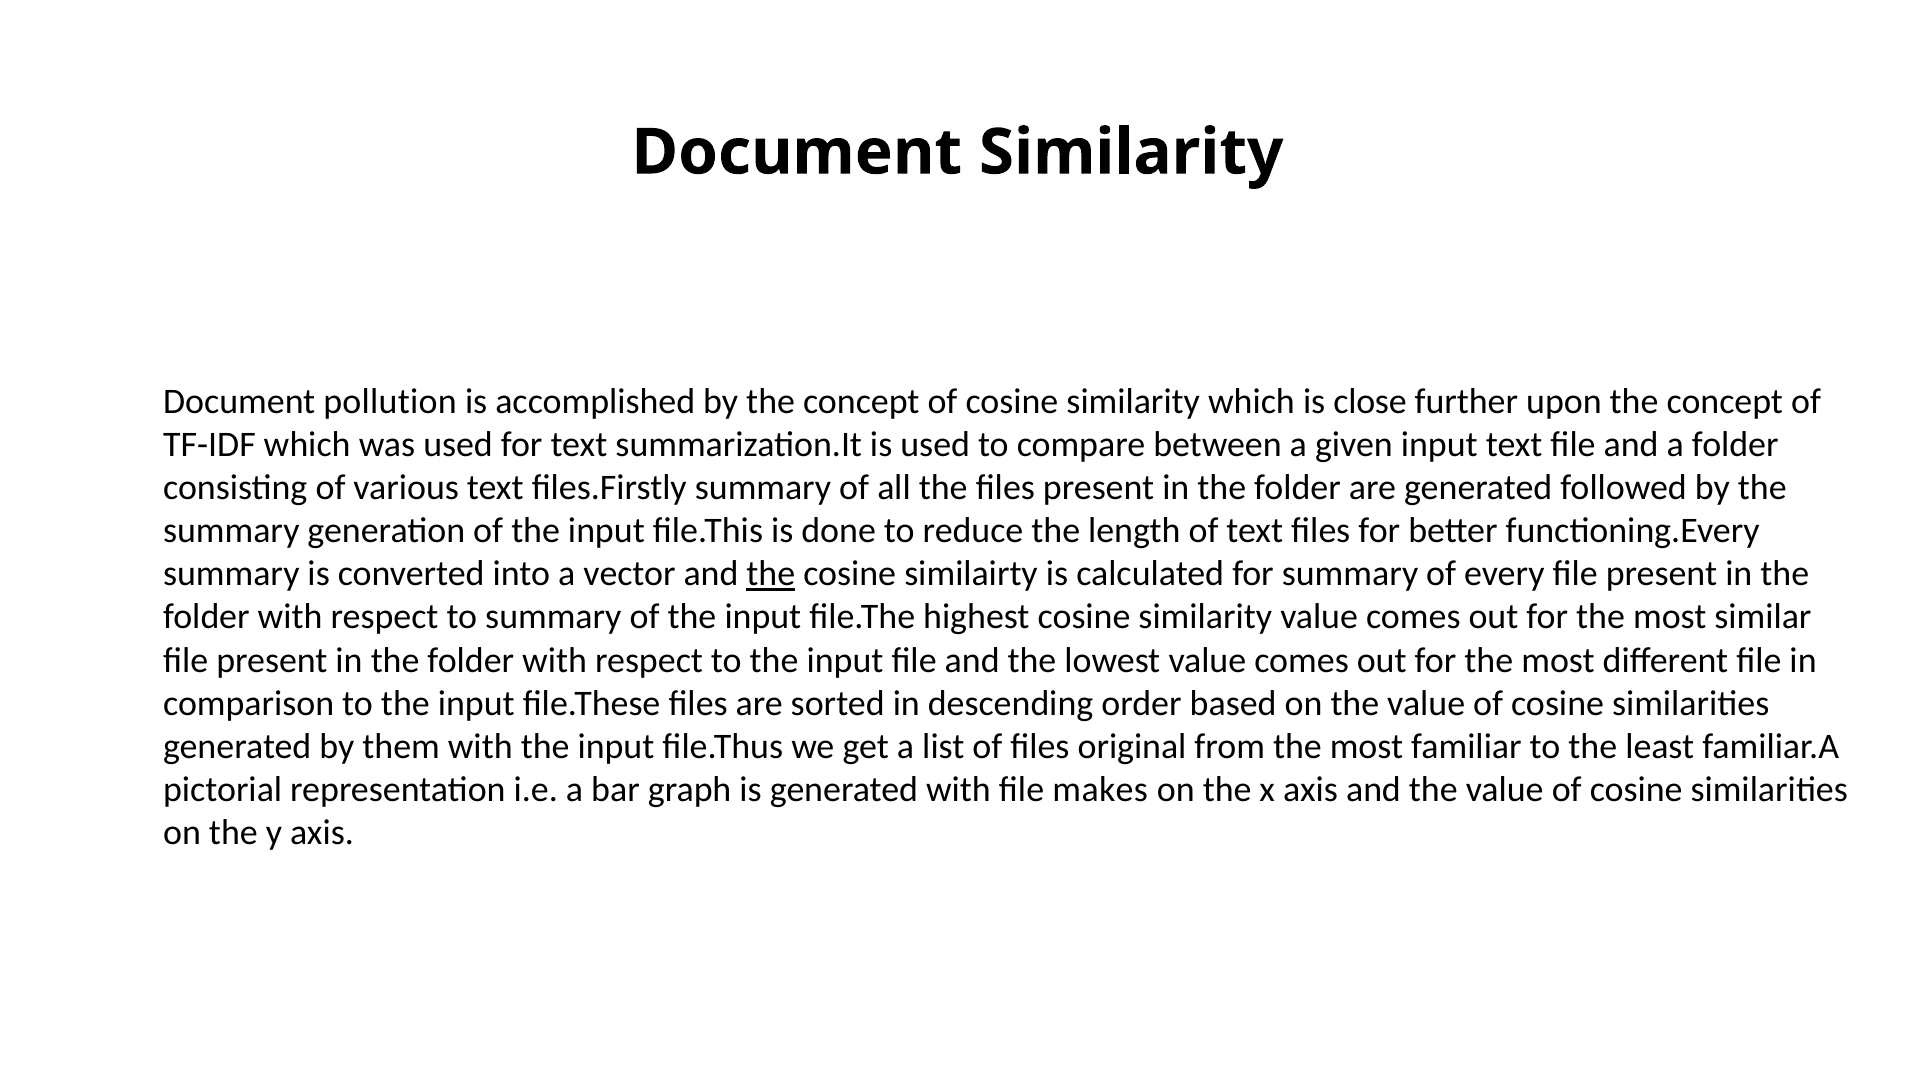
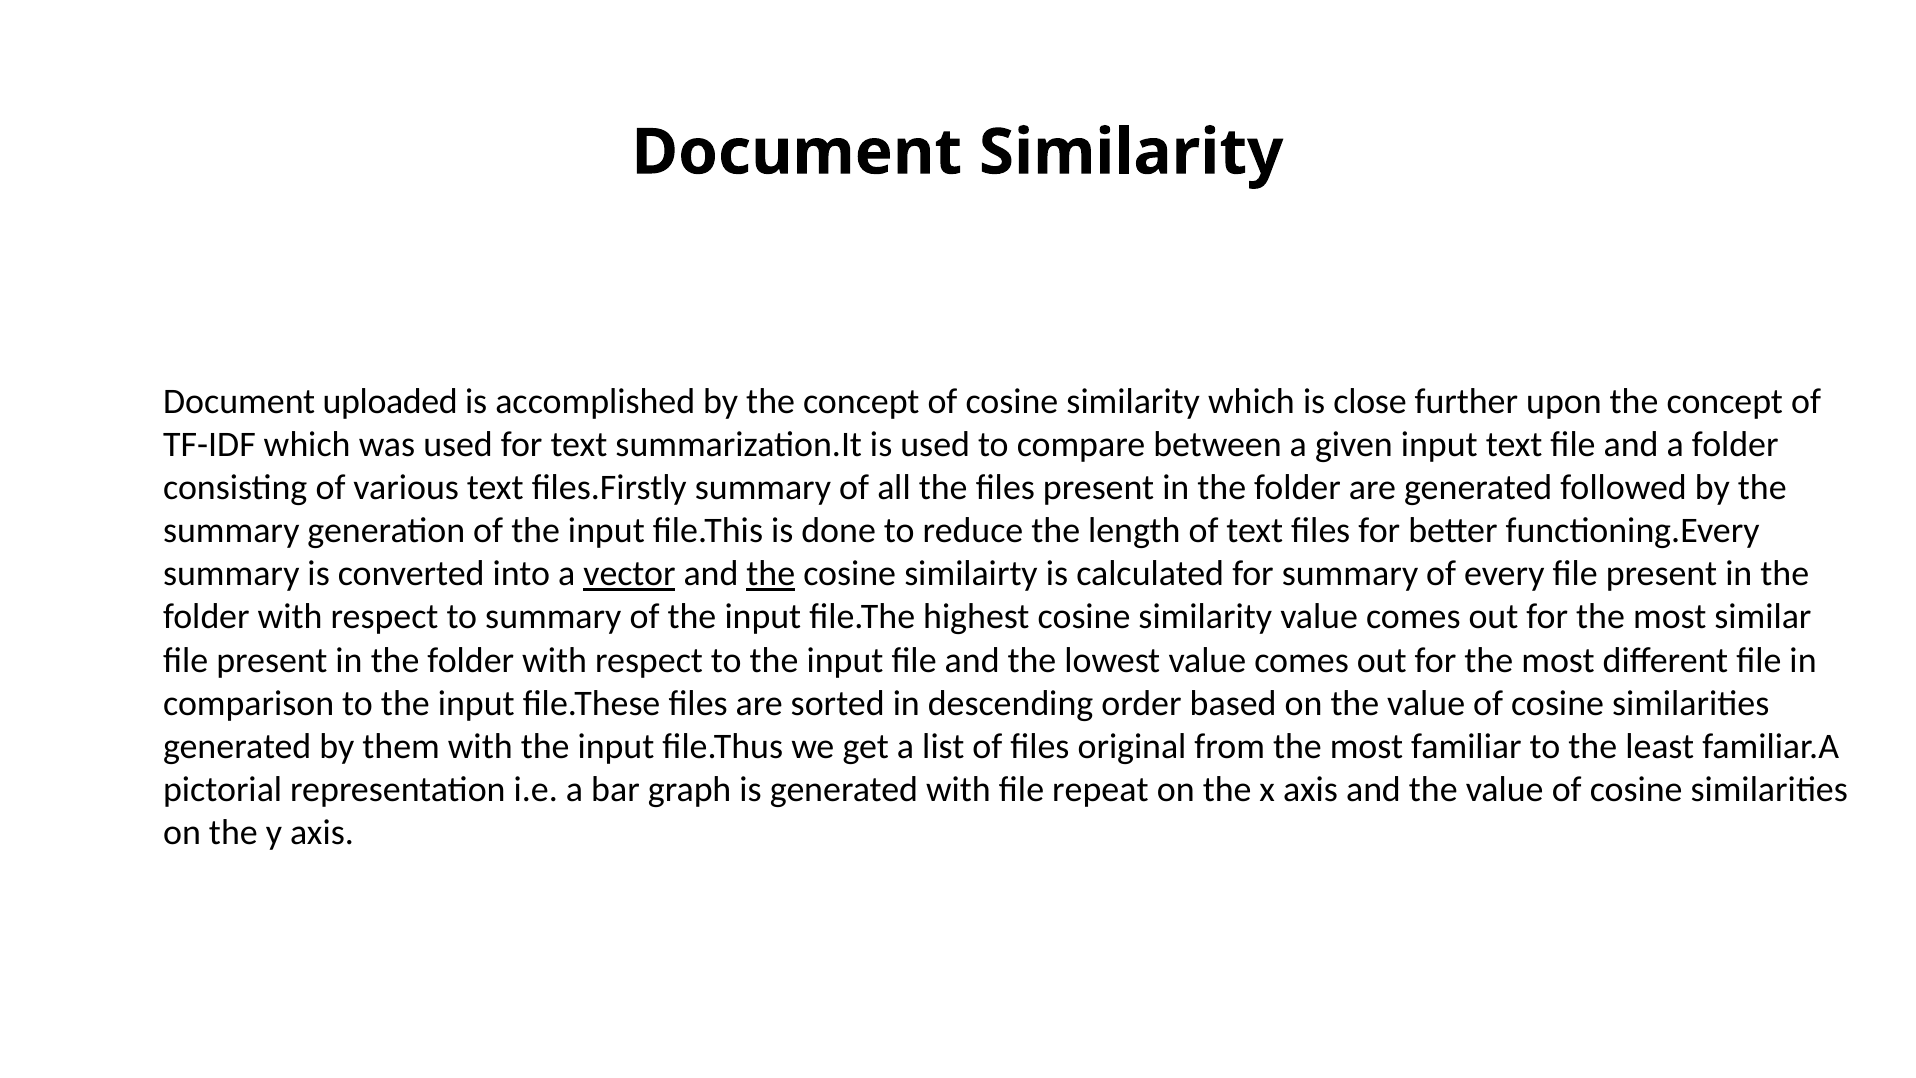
pollution: pollution -> uploaded (390, 401)
vector underline: none -> present (629, 574)
makes: makes -> repeat (1100, 789)
